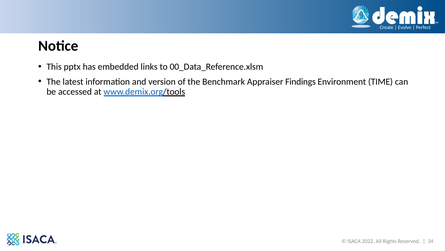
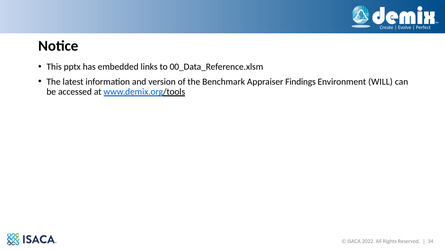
TIME: TIME -> WILL (380, 81)
